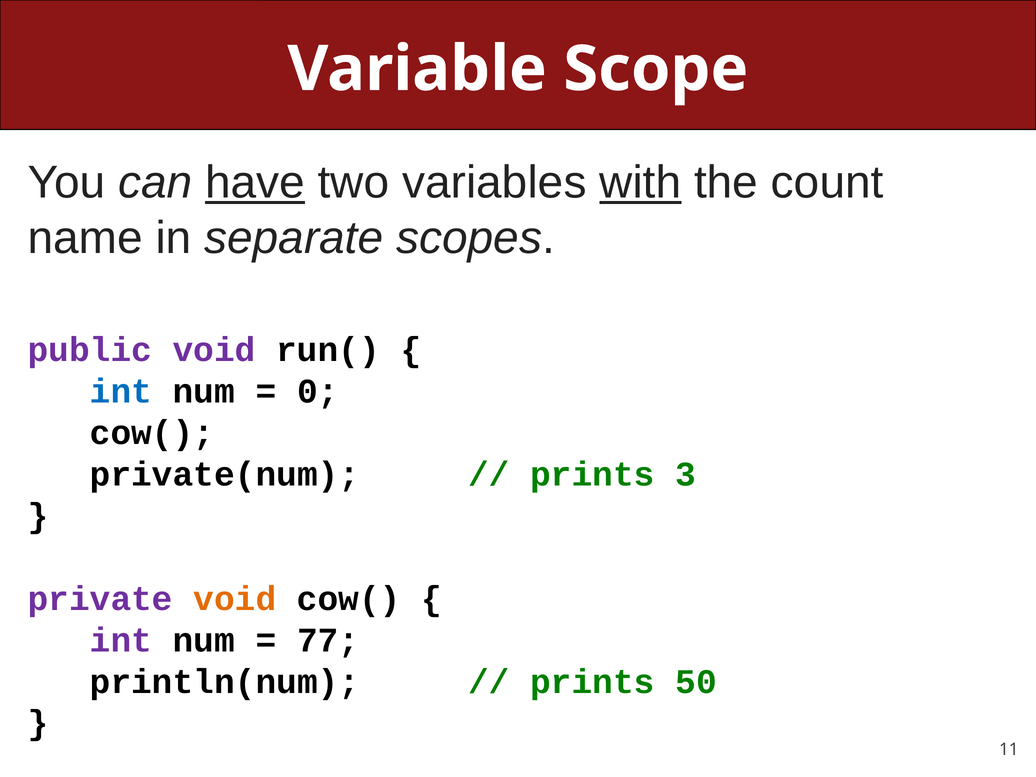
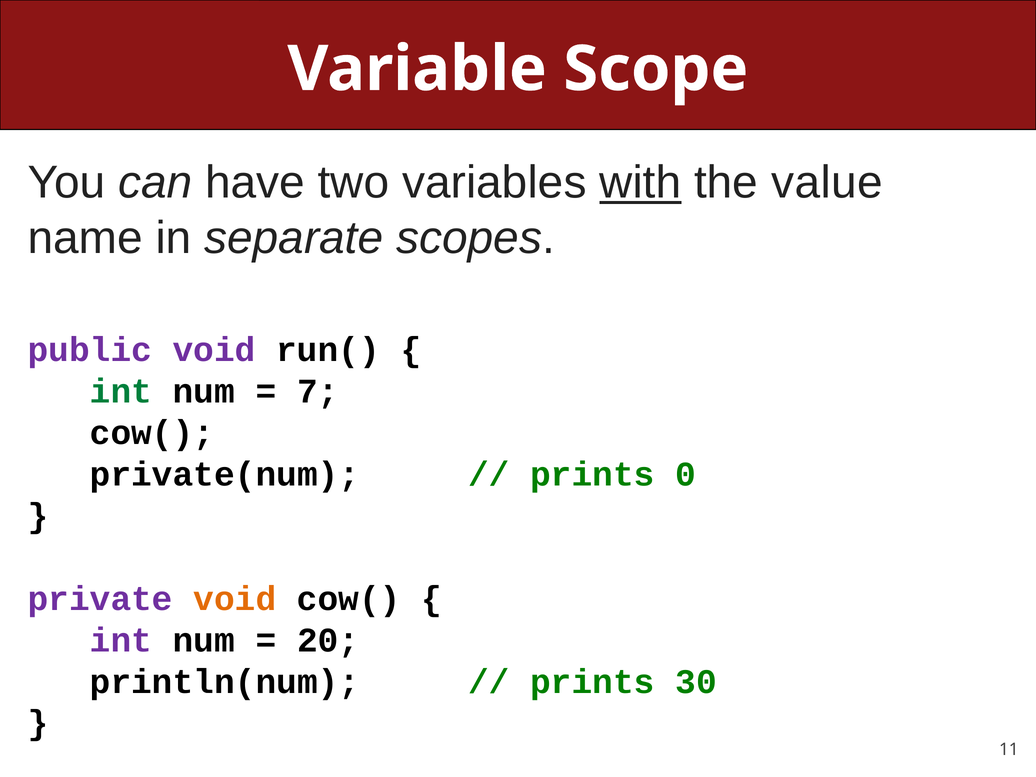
have underline: present -> none (255, 183)
count: count -> value (827, 183)
int colour: blue -> green (121, 392)
0: 0 -> 7 (318, 392)
3: 3 -> 0 (686, 474)
77: 77 -> 20 (328, 640)
50: 50 -> 30 (696, 682)
